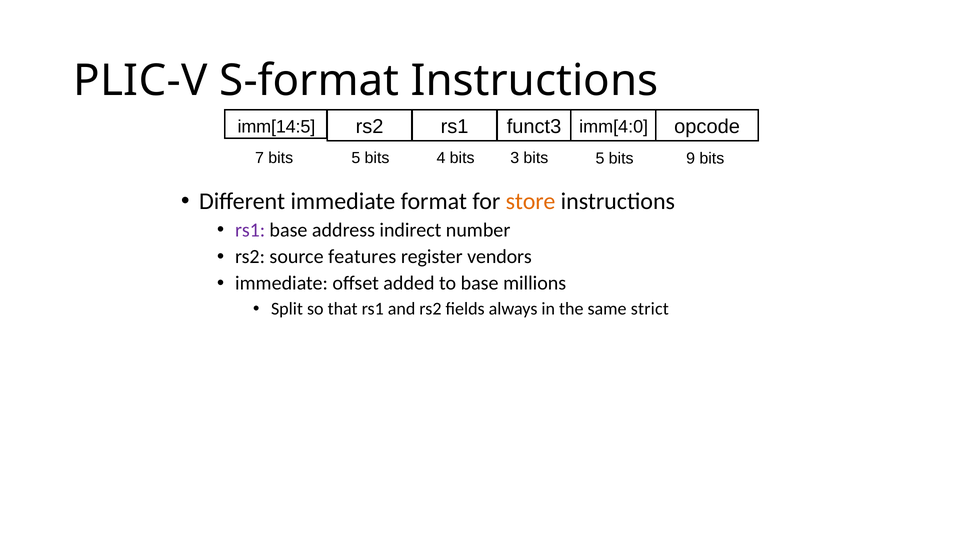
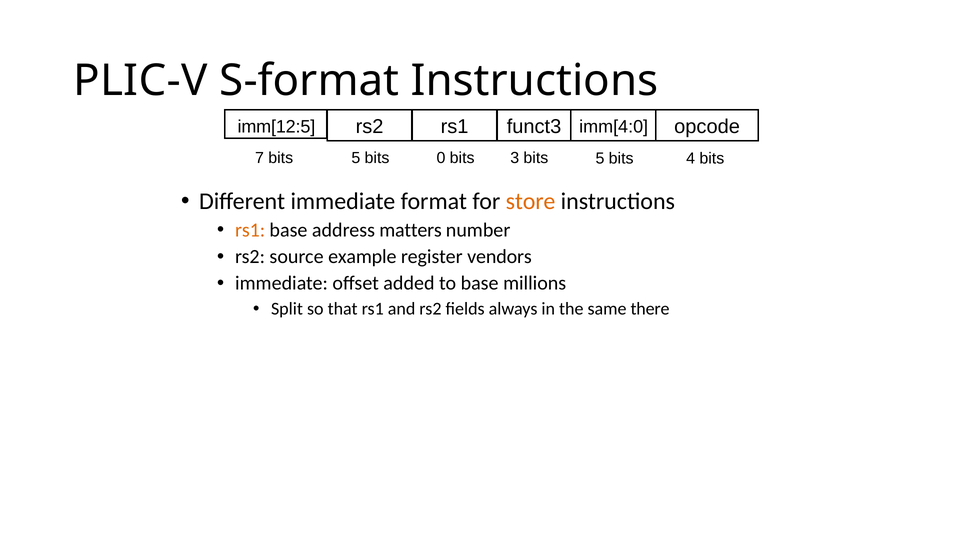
imm[14:5: imm[14:5 -> imm[12:5 (276, 127)
4: 4 -> 0 (441, 158)
9: 9 -> 4 (691, 158)
rs1 colour: purple -> orange (250, 230)
indirect: indirect -> matters (410, 230)
features: features -> example (362, 257)
strict: strict -> there (650, 309)
